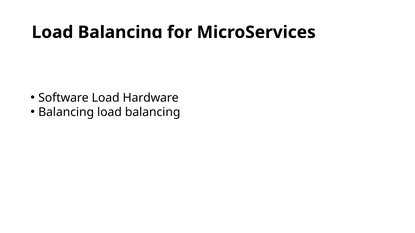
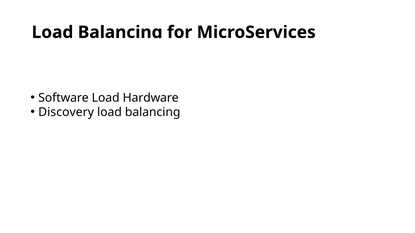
Balancing: Balancing -> Discovery (66, 112)
